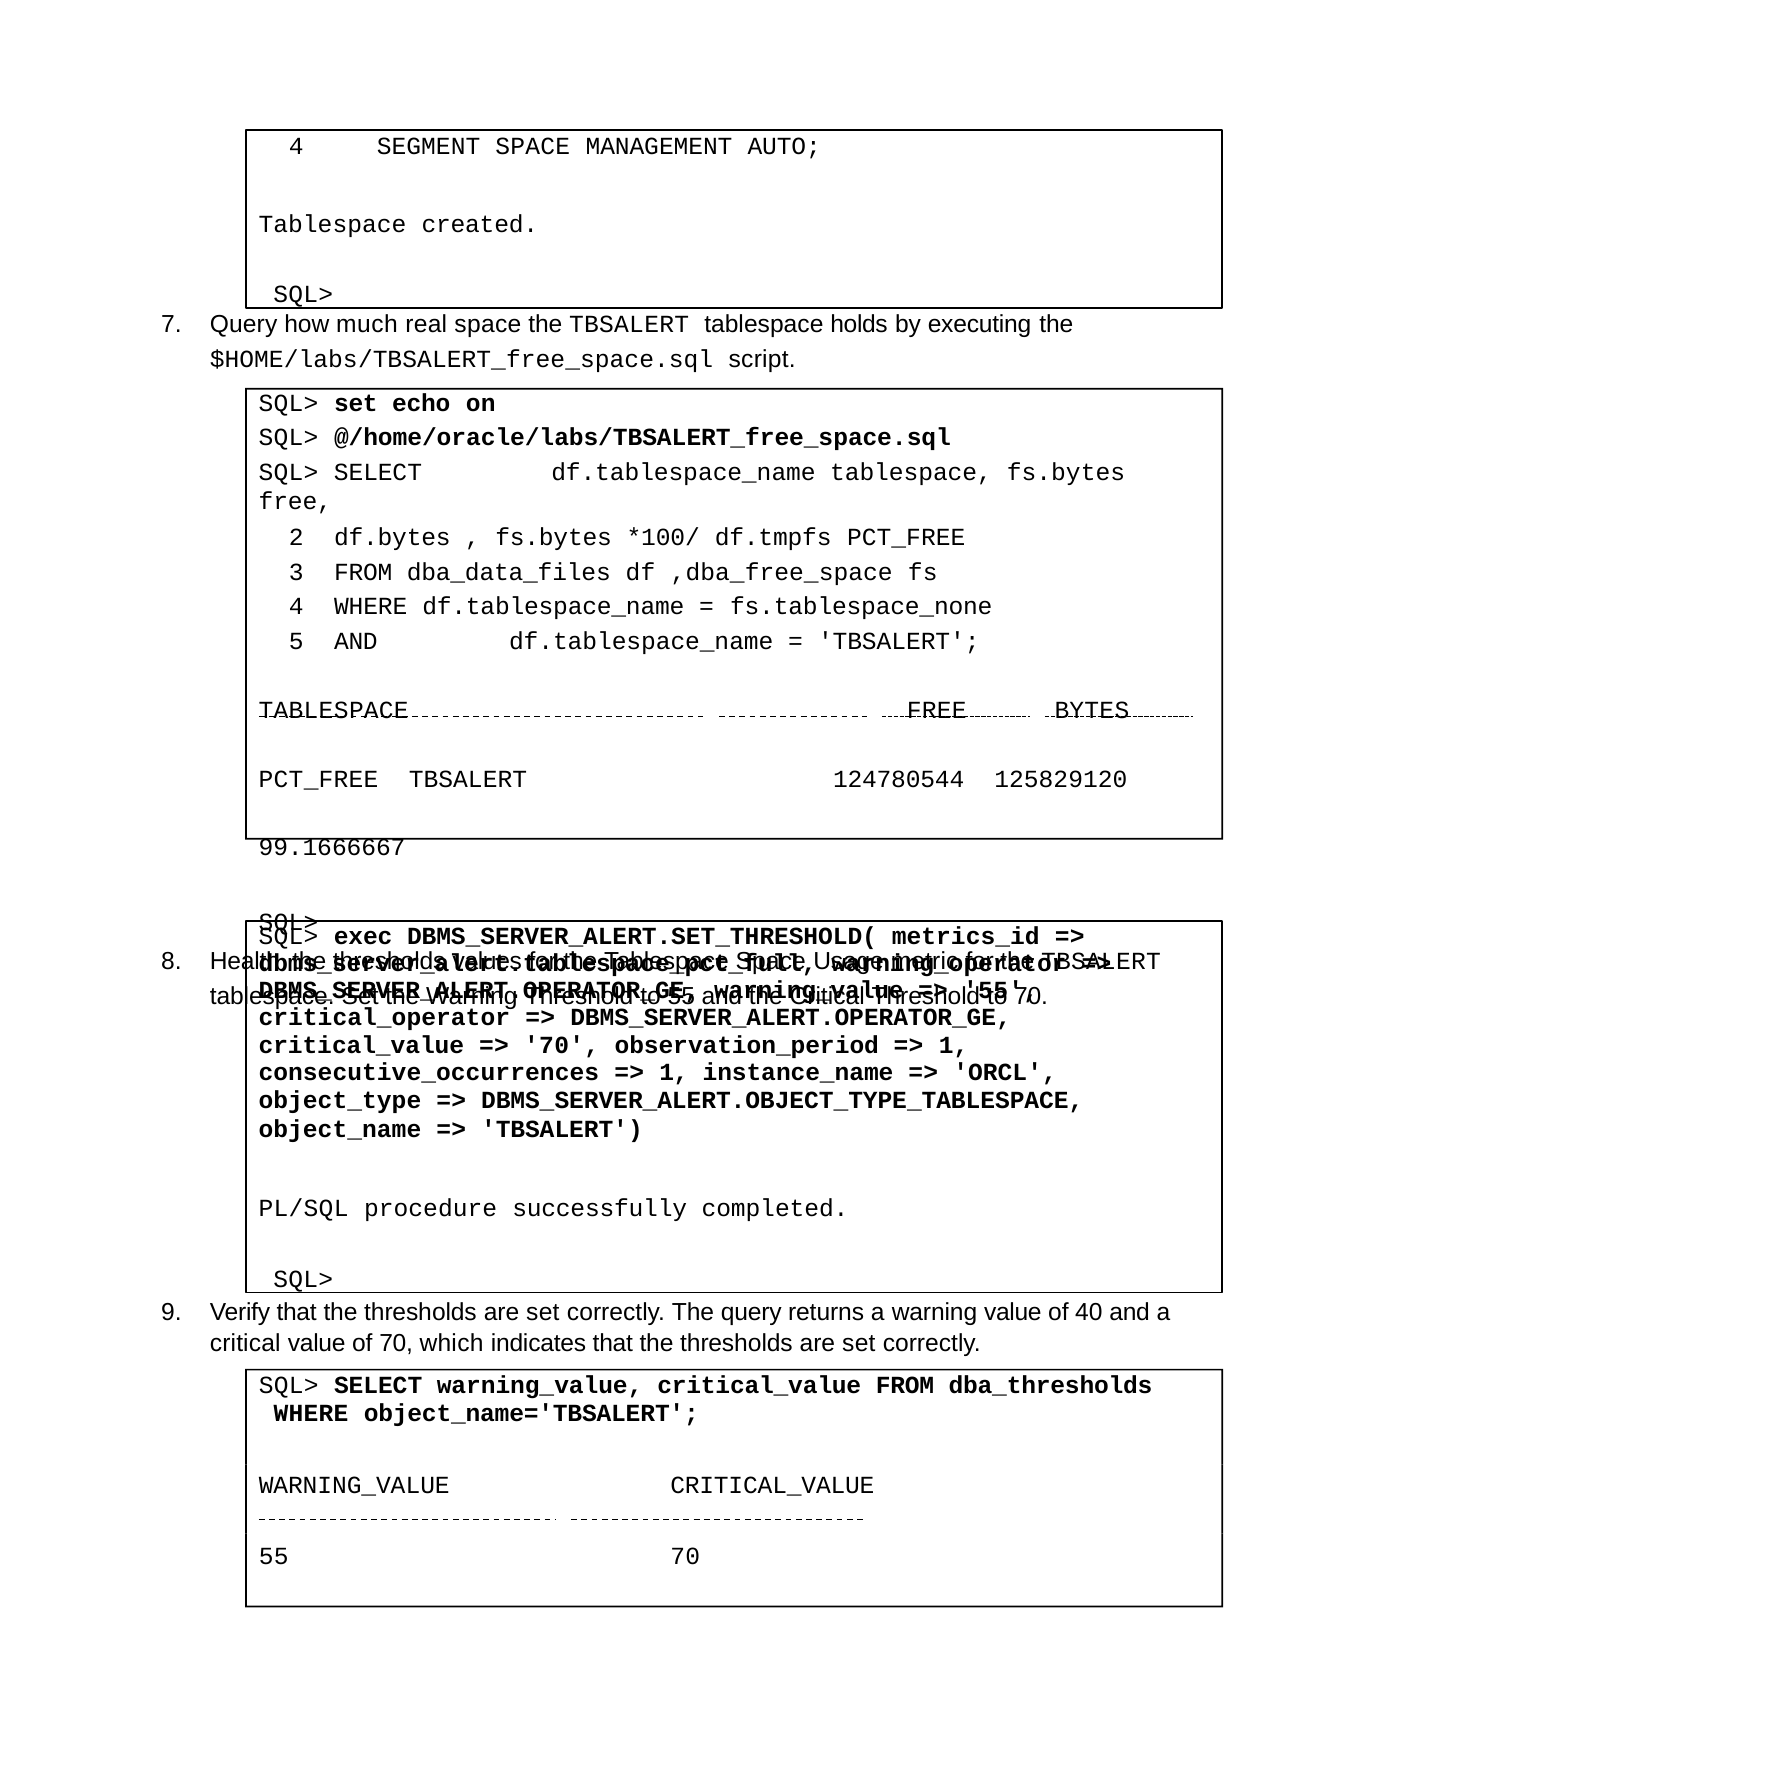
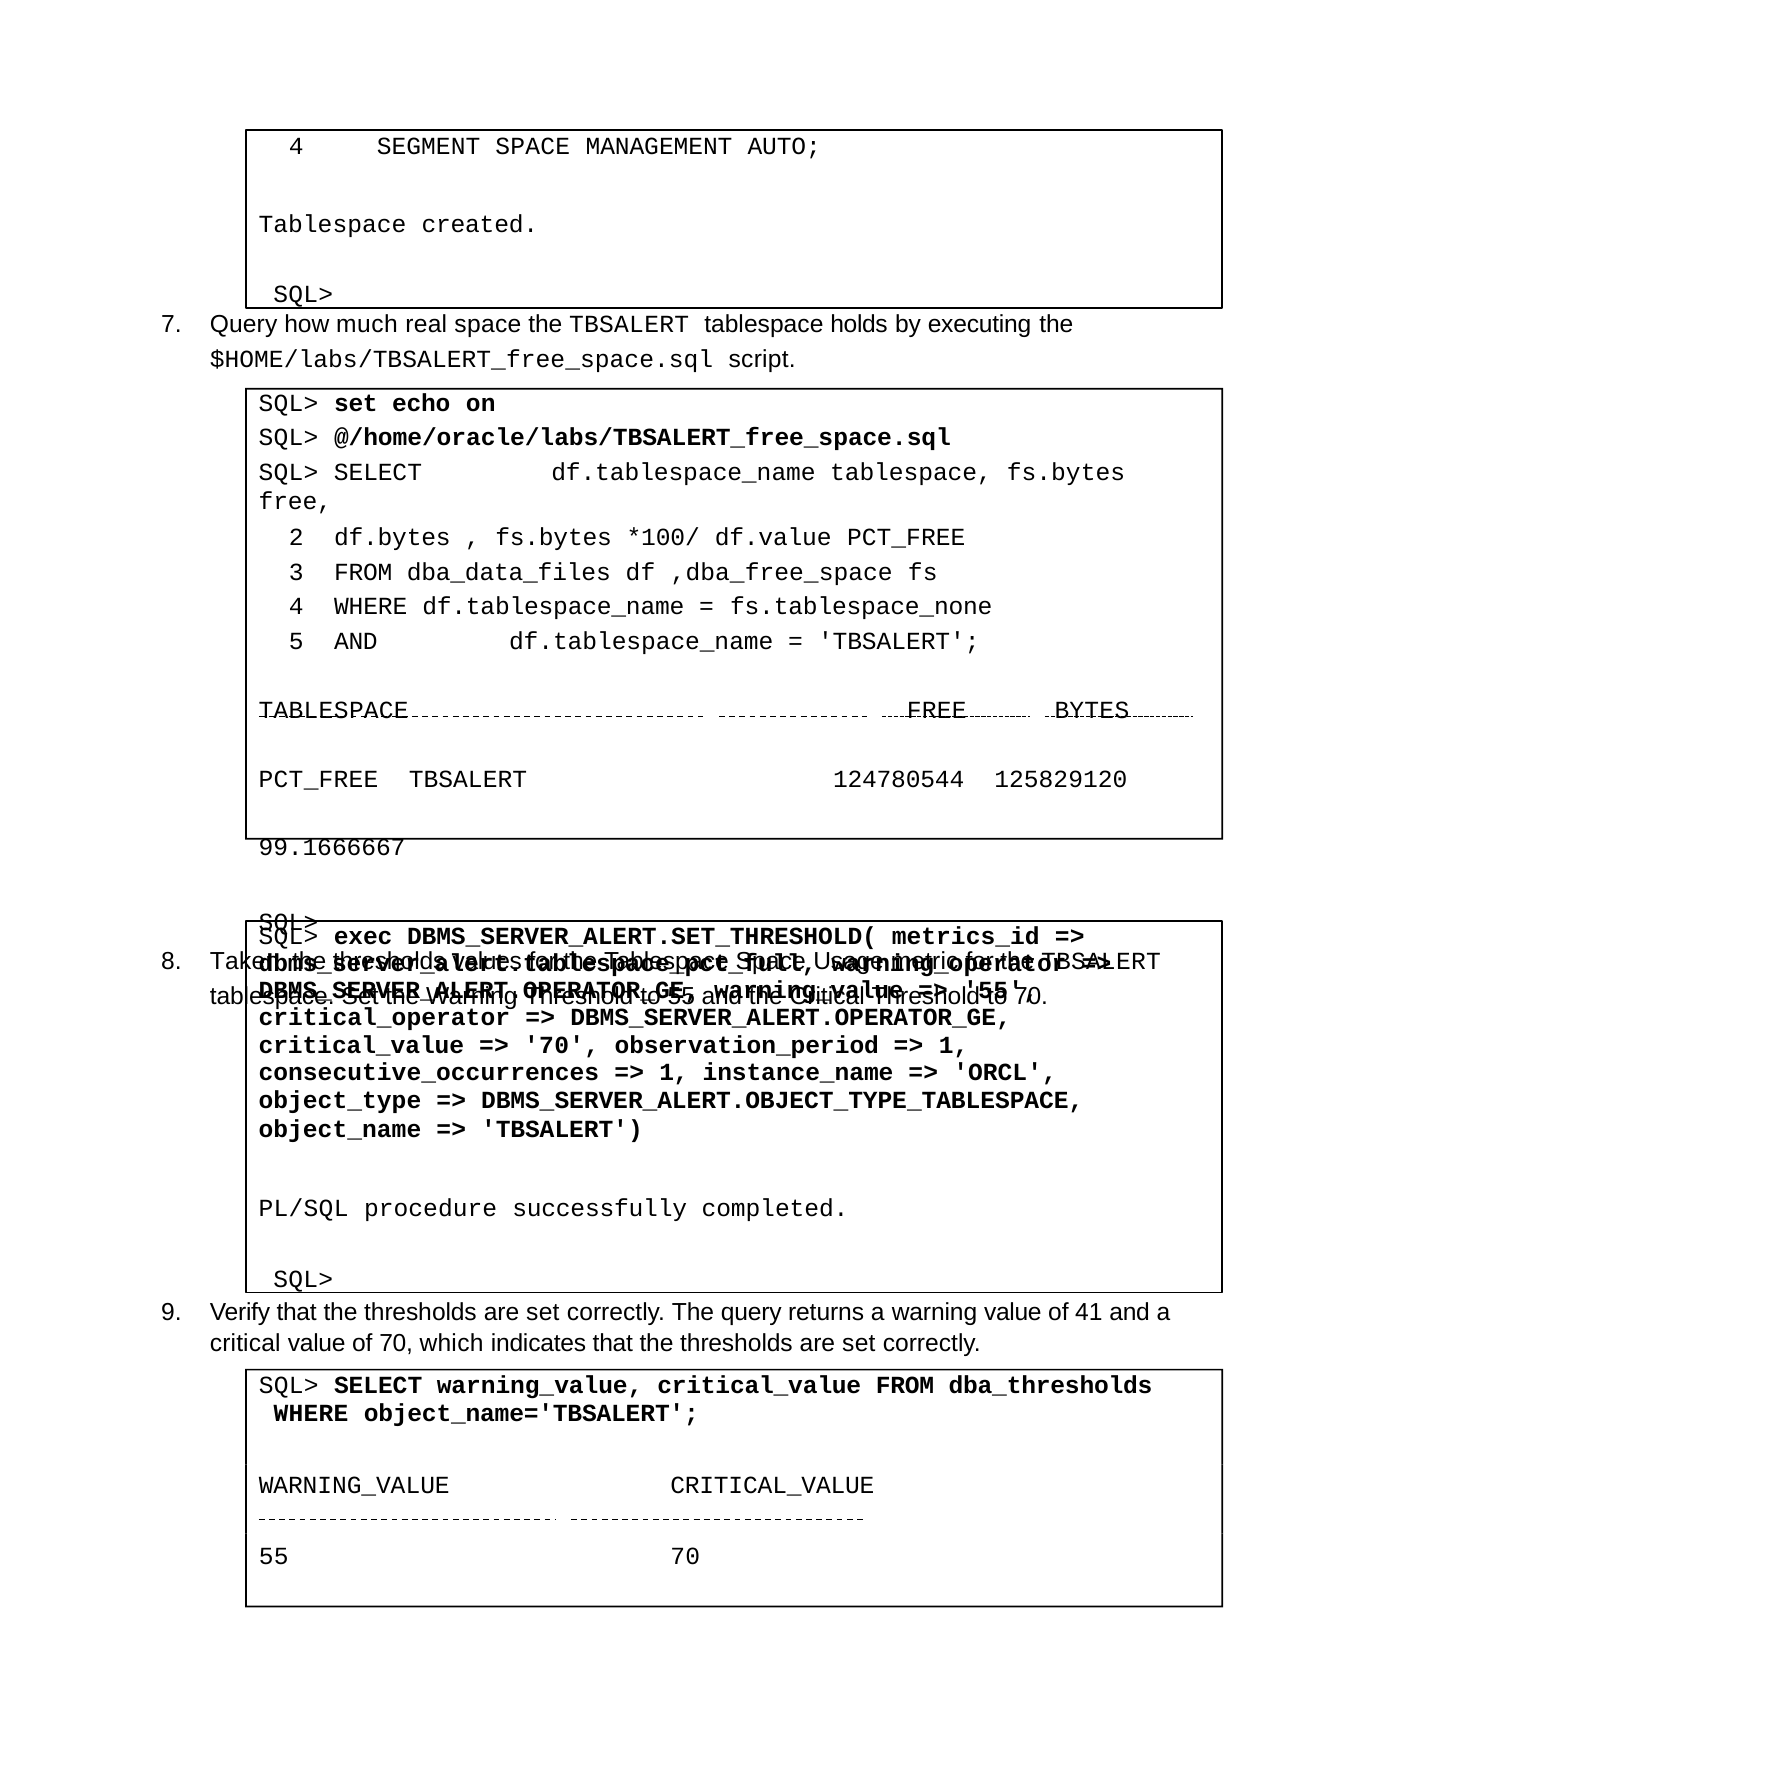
df.tmpfs: df.tmpfs -> df.value (773, 537)
Health: Health -> Taken (245, 961)
40: 40 -> 41 (1089, 1312)
